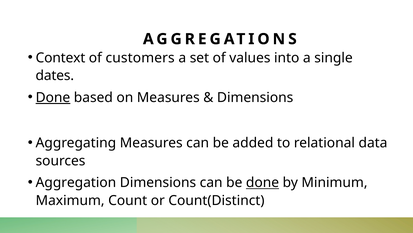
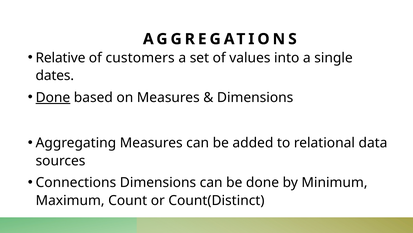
Context: Context -> Relative (60, 58)
Aggregation: Aggregation -> Connections (76, 182)
done underline: present -> none (263, 182)
